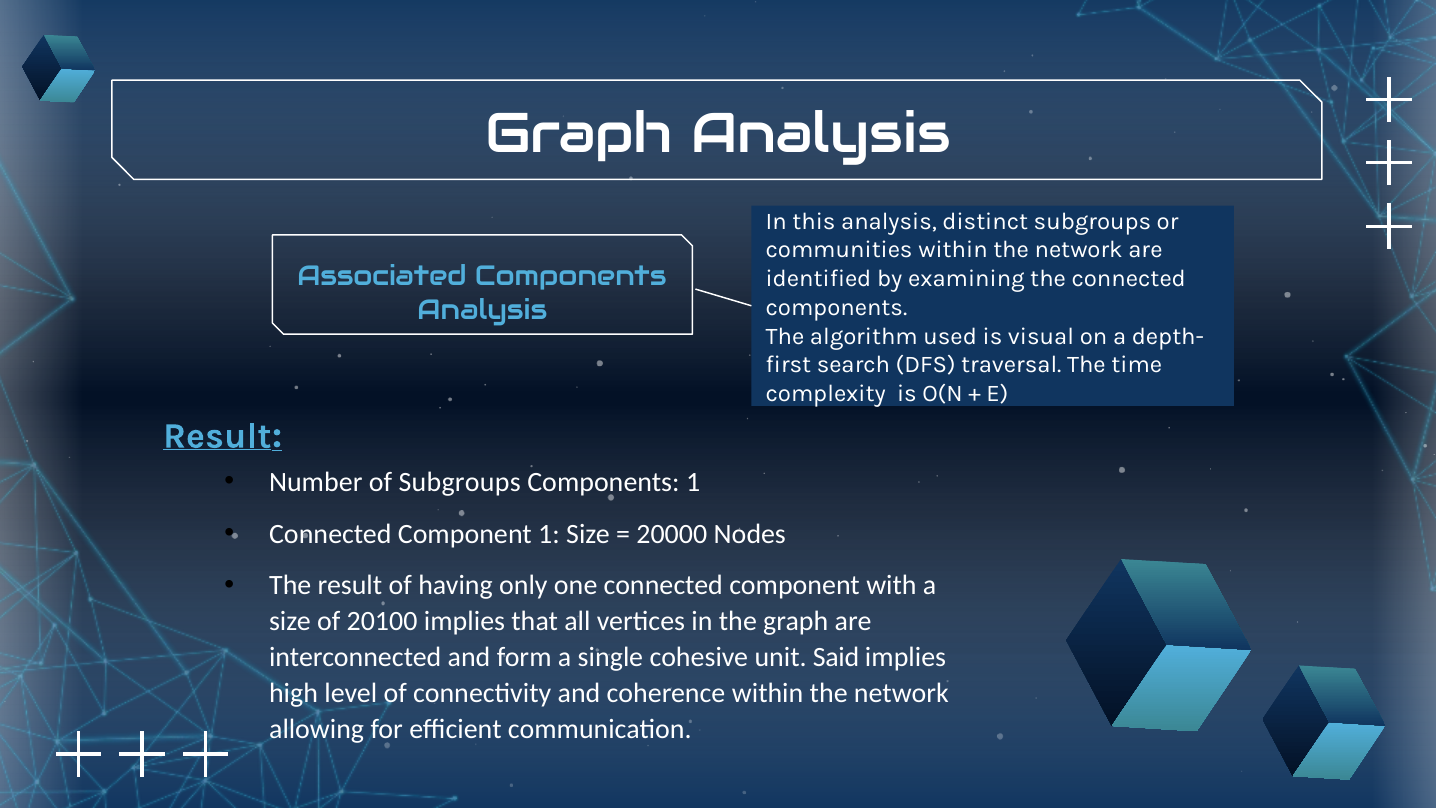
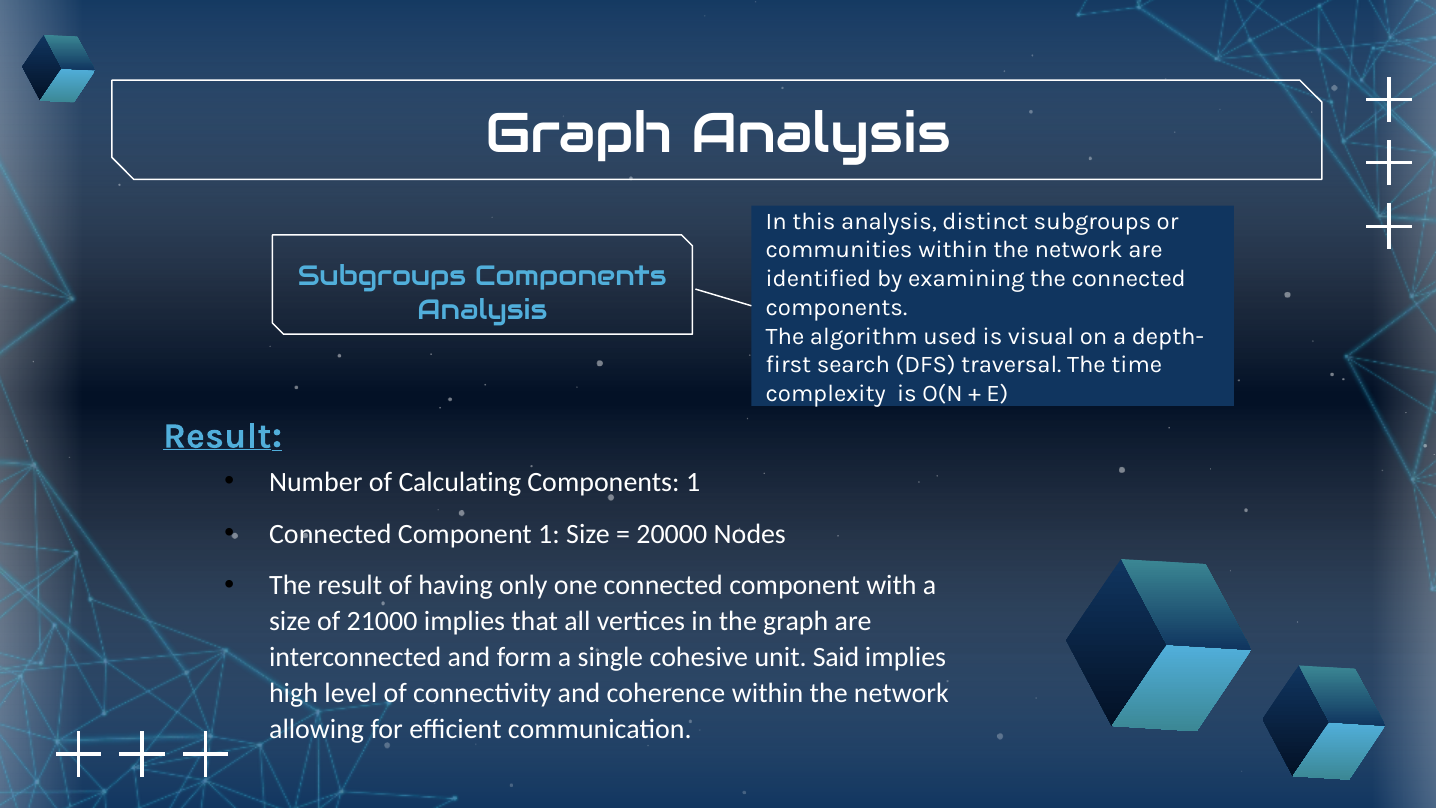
Associated: Associated -> Subgroups (382, 276)
of Subgroups: Subgroups -> Calculating (460, 482)
20100: 20100 -> 21000 (382, 621)
